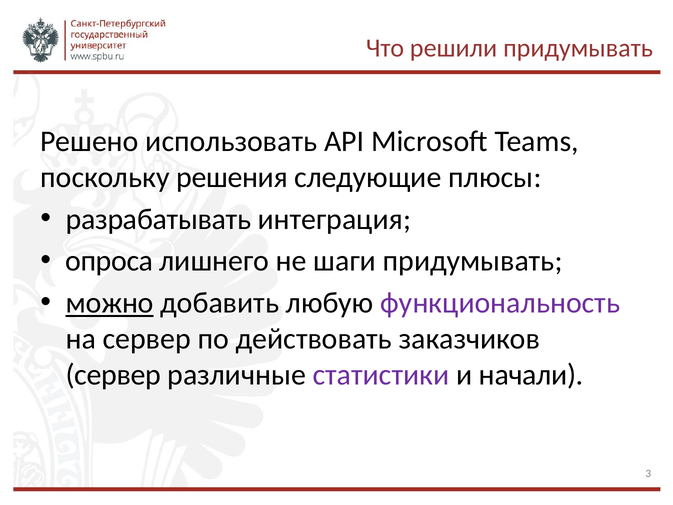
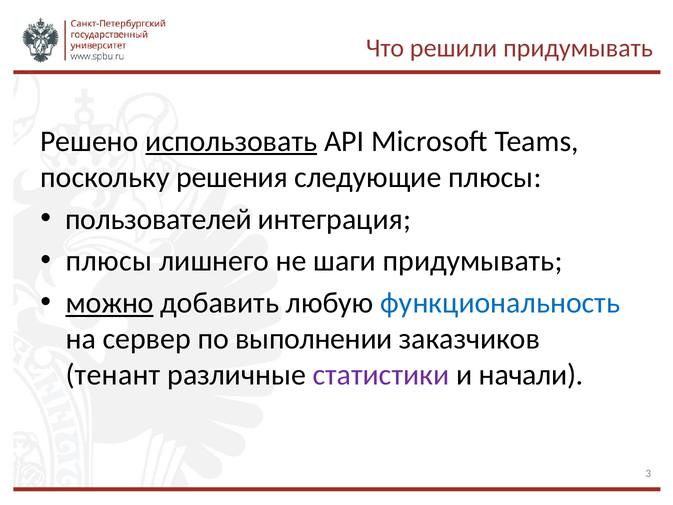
использовать underline: none -> present (231, 141)
разрабатывать: разрабатывать -> пользователей (158, 219)
опроса: опроса -> плюсы (109, 261)
функциональность colour: purple -> blue (500, 303)
действовать: действовать -> выполнении (314, 339)
сервер: сервер -> тенант (113, 375)
